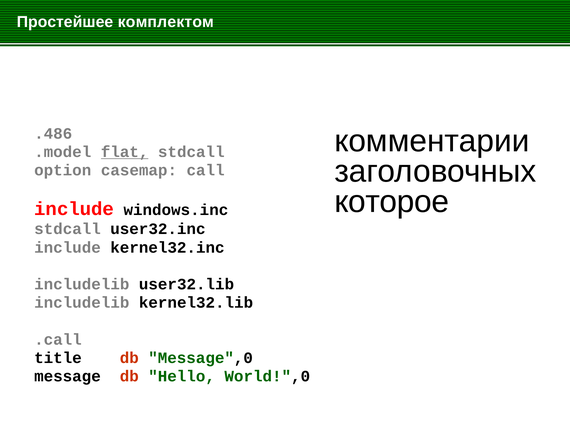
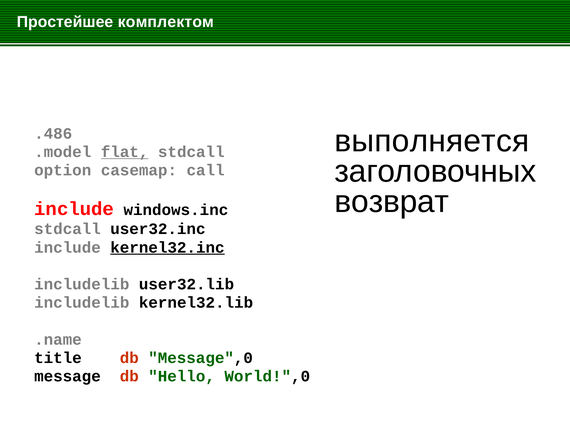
комментарии: комментарии -> выполняется (432, 141)
которое: которое -> возврат (392, 201)
kernel32.inc underline: none -> present (167, 247)
.call: .call -> .name (58, 339)
